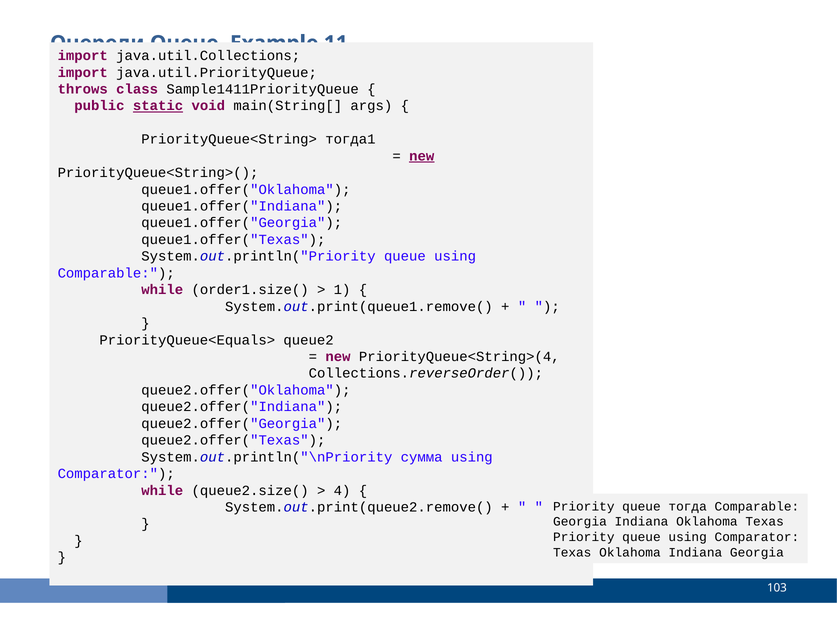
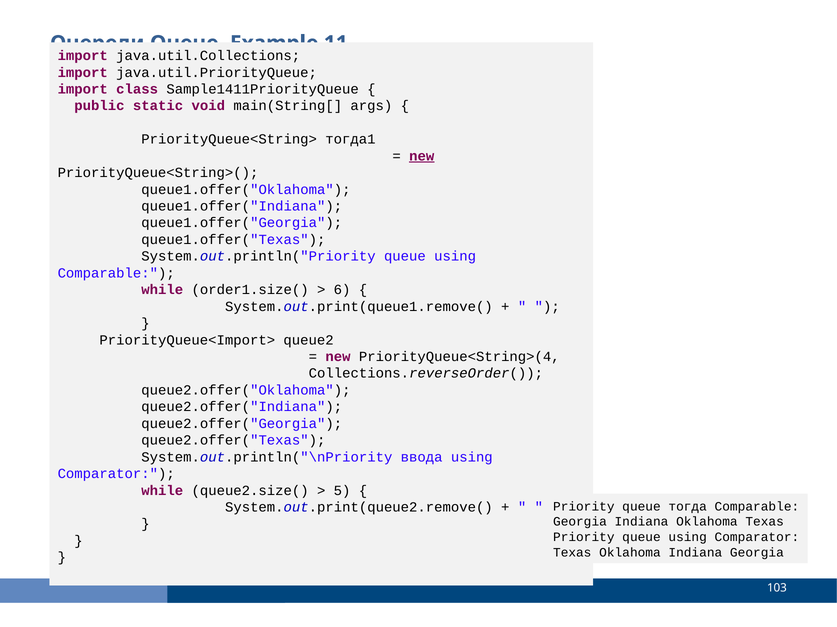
throws: throws -> import (83, 89)
static underline: present -> none (158, 106)
1: 1 -> 6 (342, 290)
PriorityQueue<Equals>: PriorityQueue<Equals> -> PriorityQueue<Import> (187, 340)
сумма: сумма -> ввода (422, 458)
4: 4 -> 5 (342, 491)
